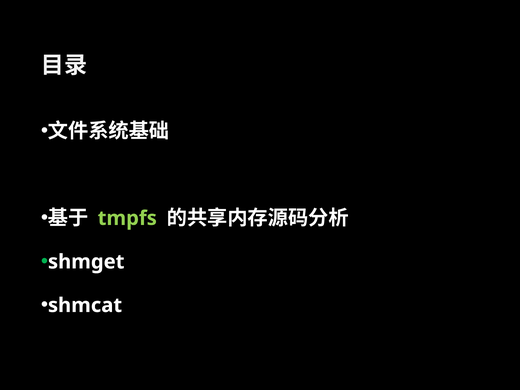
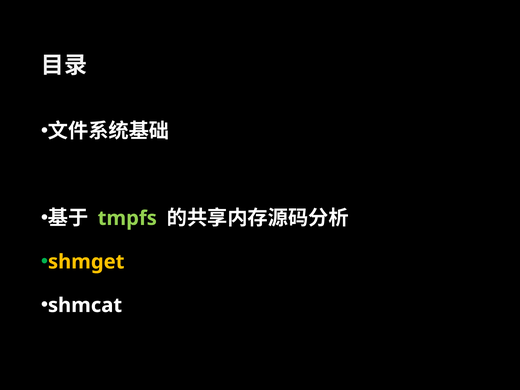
shmget colour: white -> yellow (86, 262)
